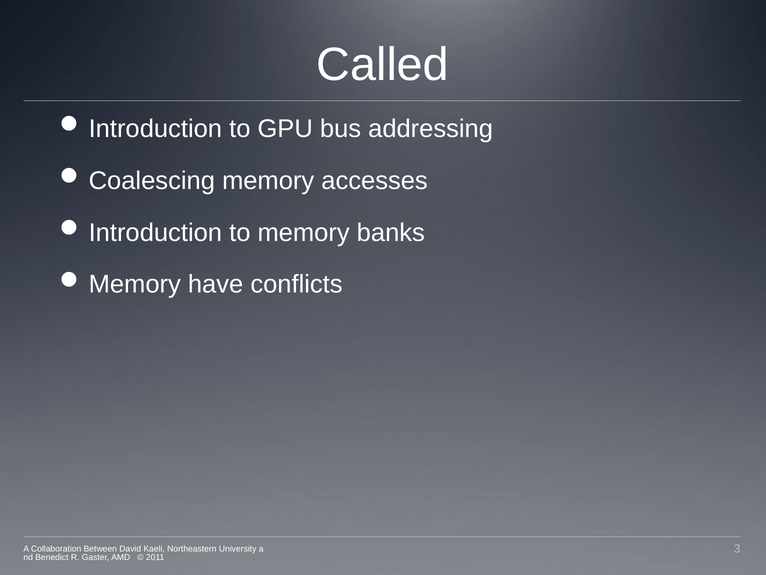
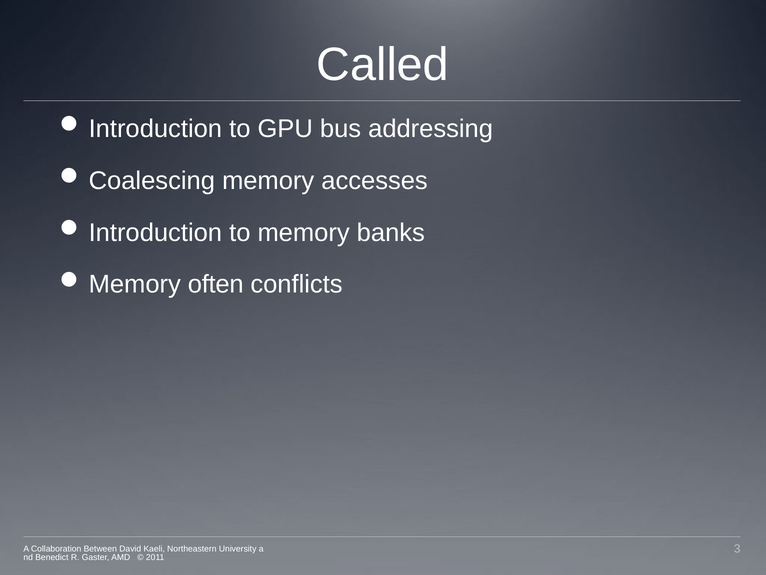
have: have -> often (216, 284)
